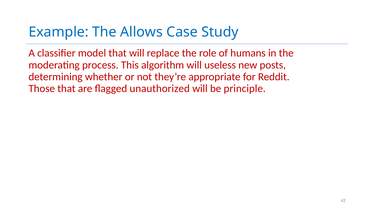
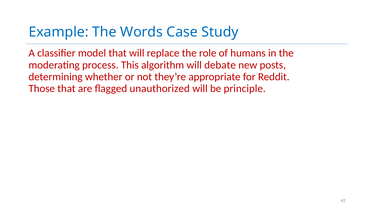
Allows: Allows -> Words (142, 32)
useless: useless -> debate (220, 65)
